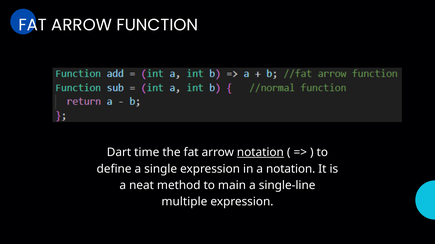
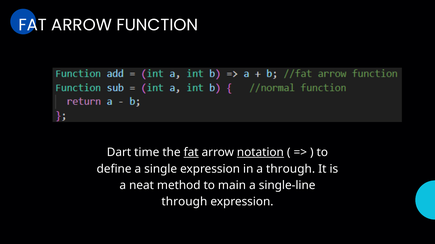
fat underline: none -> present (191, 153)
a notation: notation -> through (291, 169)
multiple: multiple -> through (184, 202)
